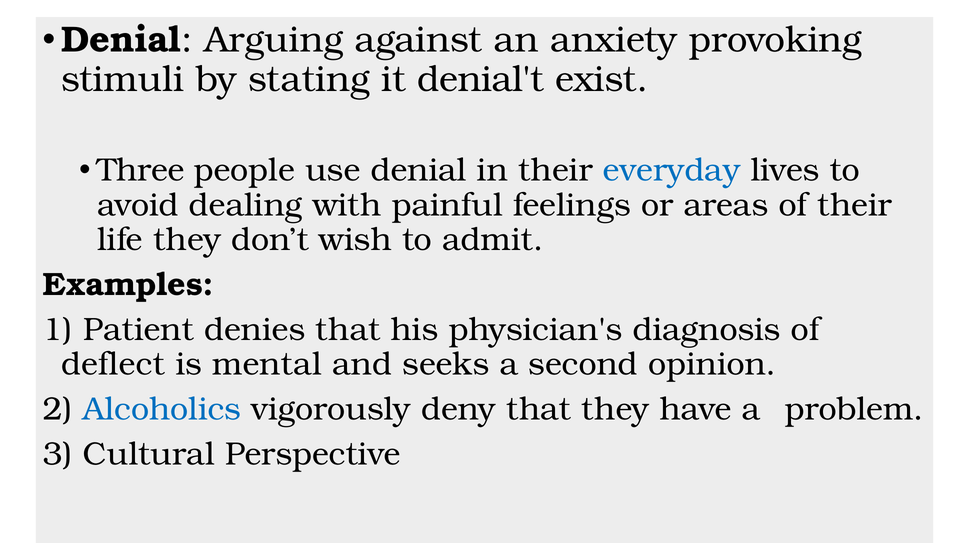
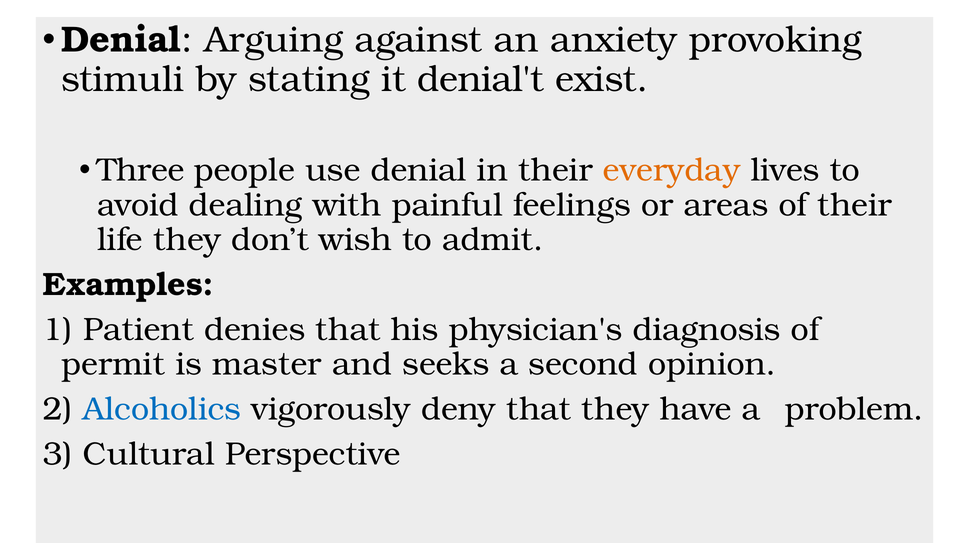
everyday colour: blue -> orange (672, 170)
deflect: deflect -> permit (113, 364)
mental: mental -> master (267, 364)
